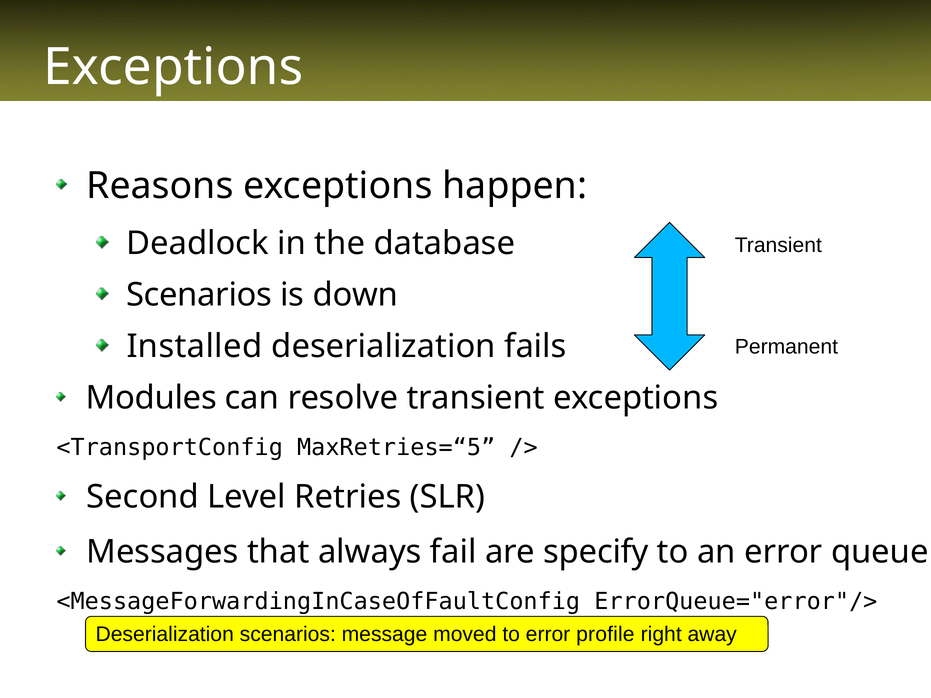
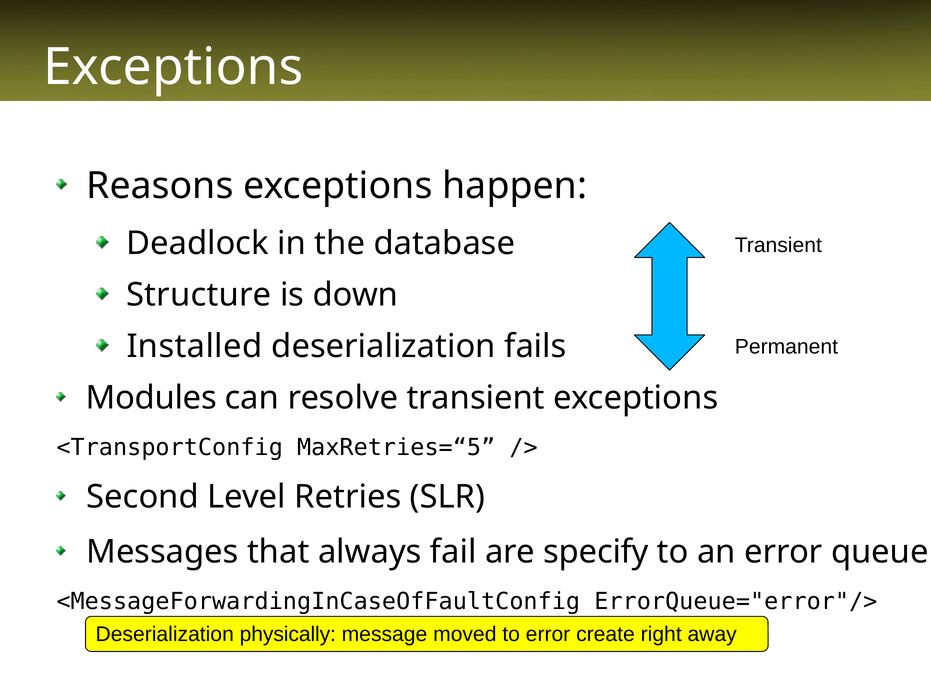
Scenarios: Scenarios -> Structure (199, 295)
Deserialization scenarios: scenarios -> physically (288, 634)
profile: profile -> create (605, 634)
